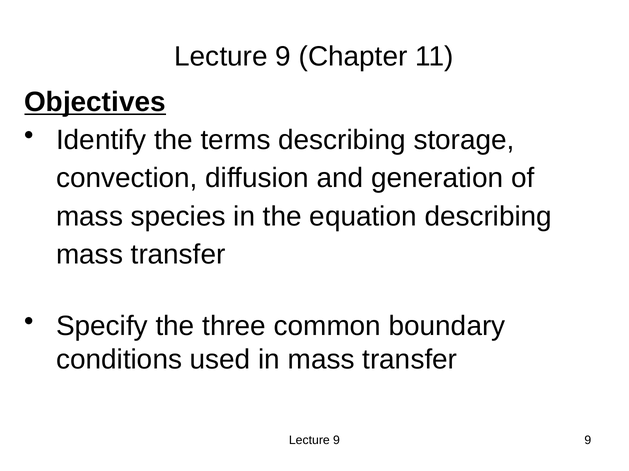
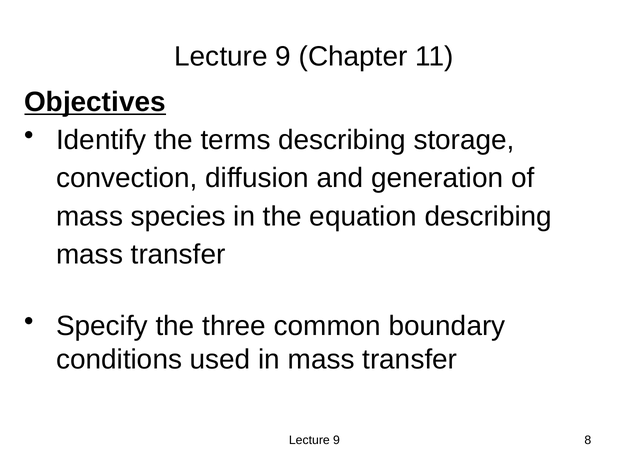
9 9: 9 -> 8 (588, 441)
